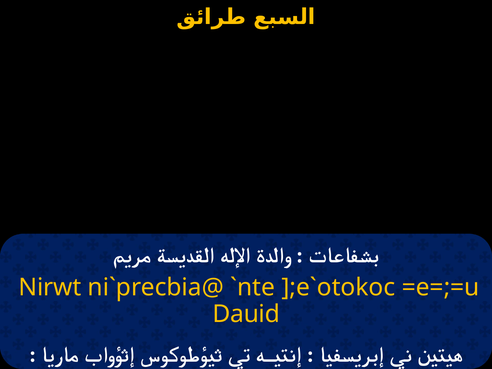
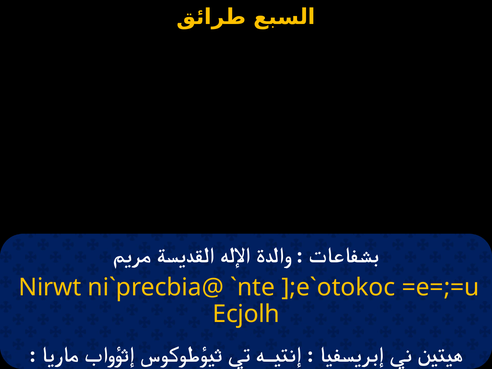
Dauid: Dauid -> Ecjolh (246, 314)
